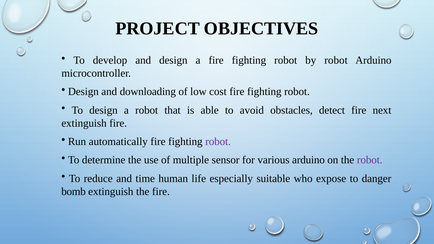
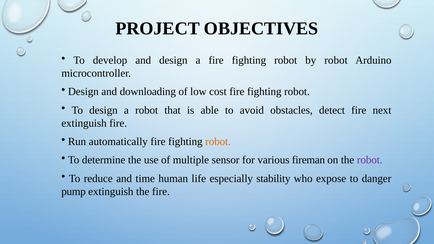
robot colour: purple -> orange (218, 142)
various arduino: arduino -> fireman (308, 160)
suitable: suitable -> stability (273, 179)
bomb: bomb -> pump (74, 192)
